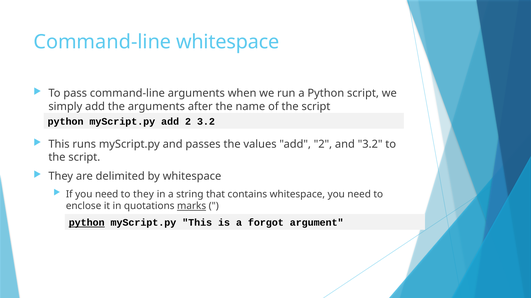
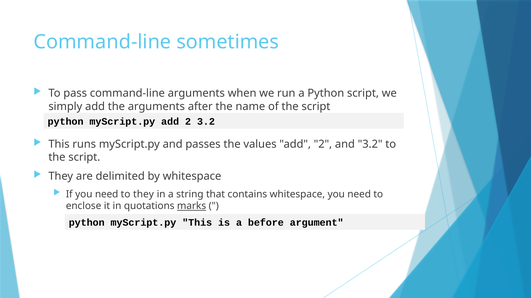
Command-line whitespace: whitespace -> sometimes (228, 42)
python underline: present -> none (87, 223)
forgot: forgot -> before (266, 223)
